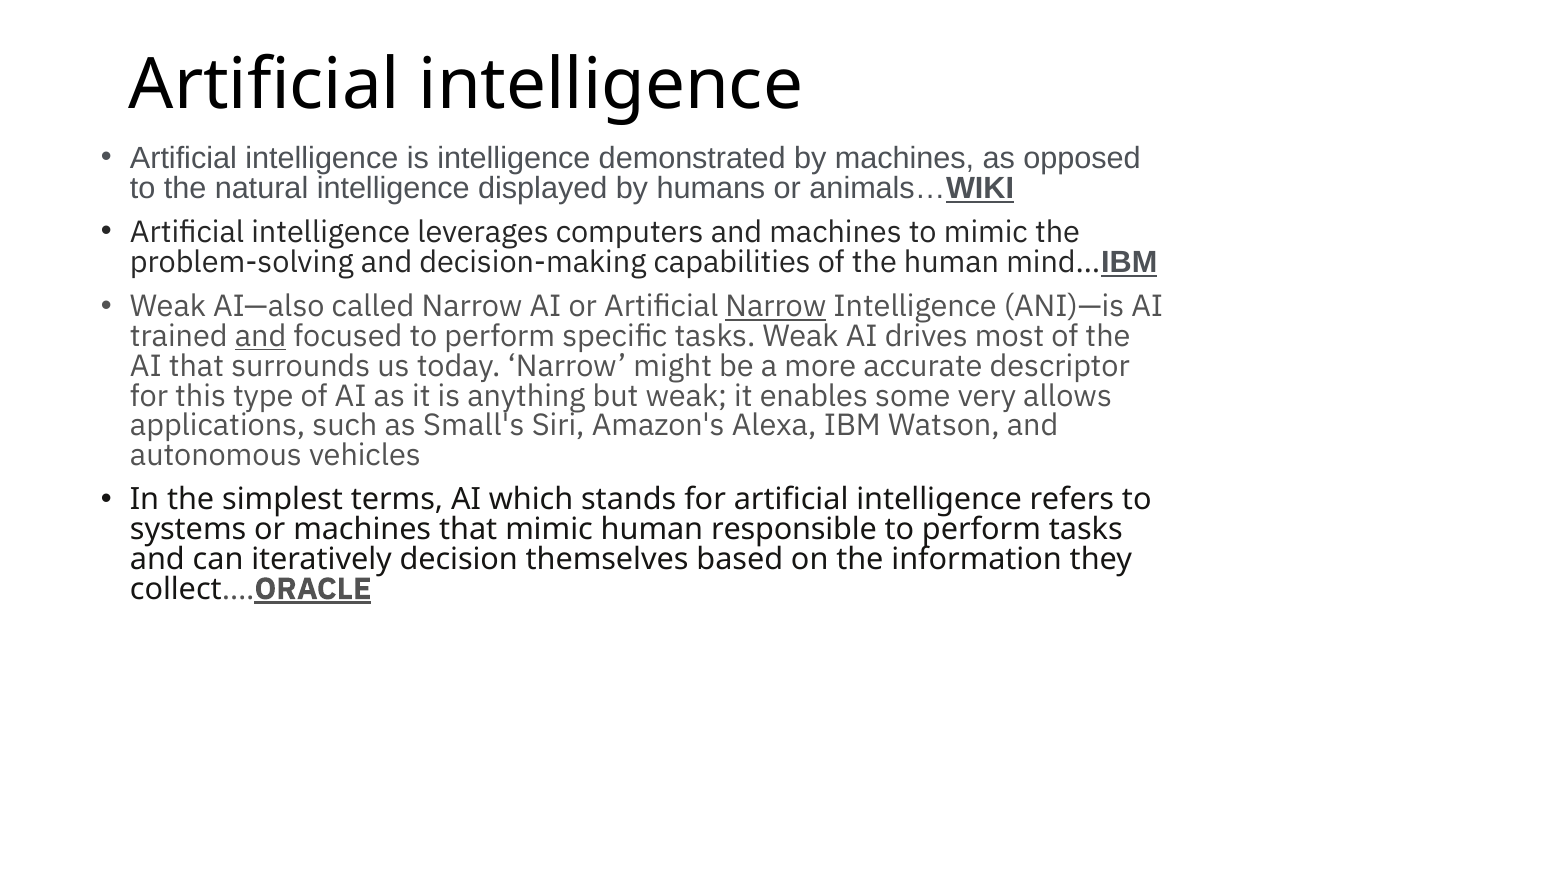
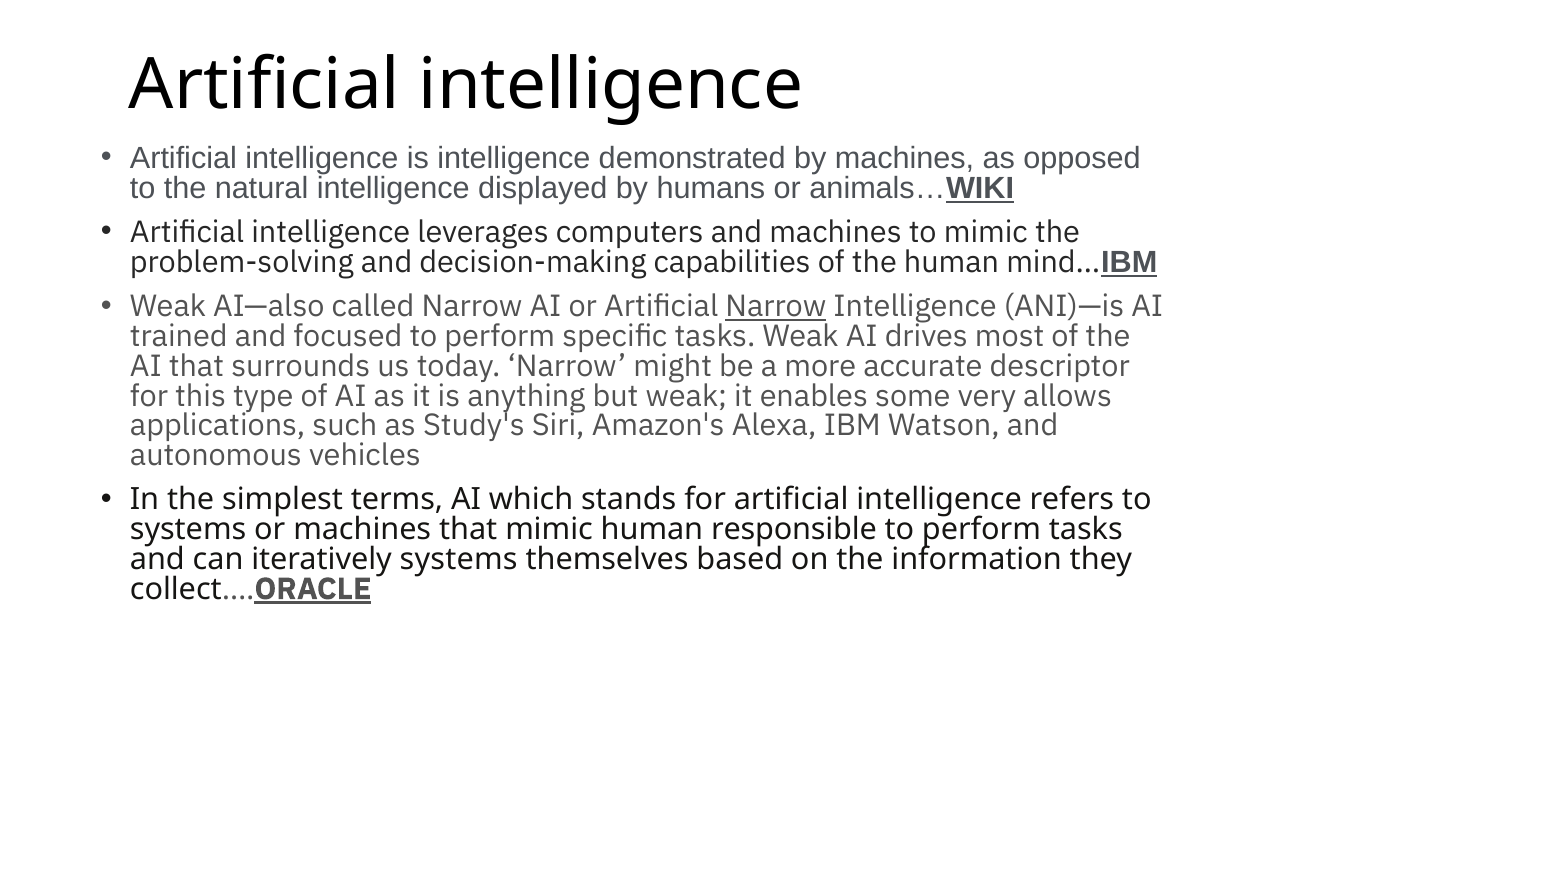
and underline: present -> none (261, 336)
Small's: Small's -> Study's (474, 426)
iteratively decision: decision -> systems (459, 559)
